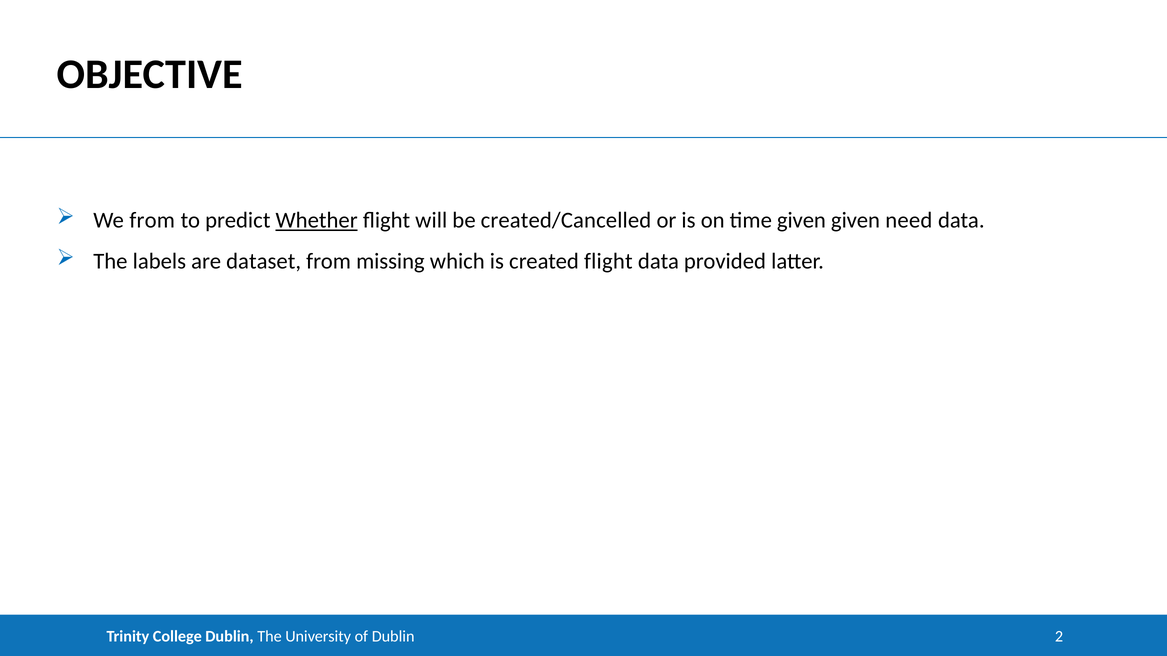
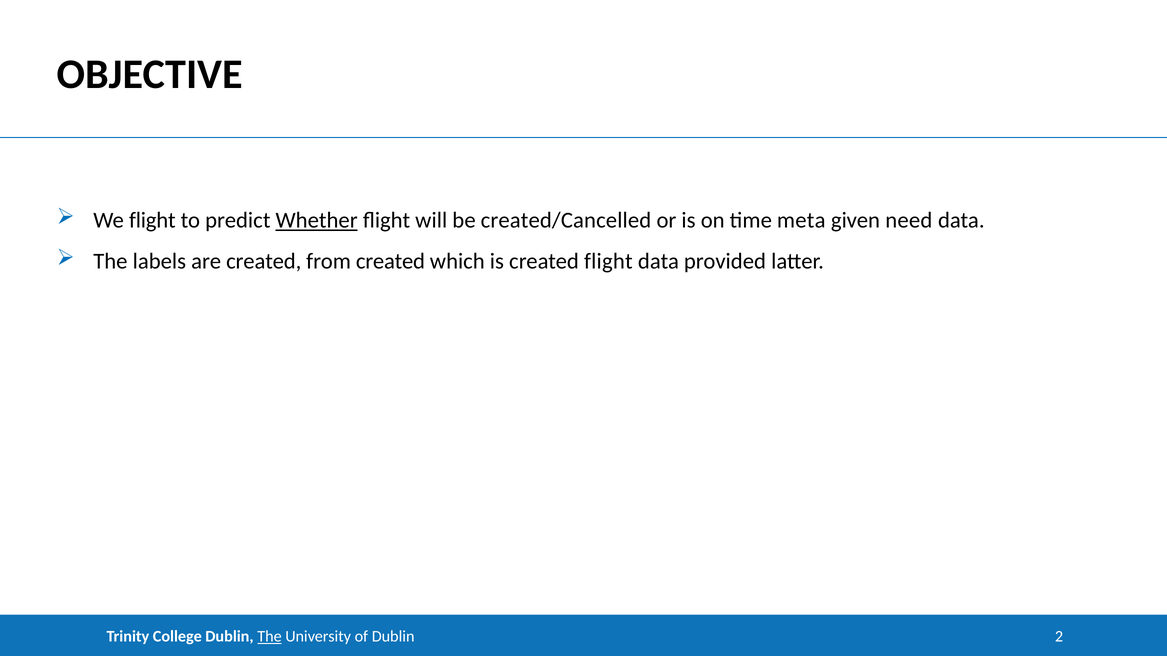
We from: from -> flight (152, 221)
time given: given -> meta (801, 221)
are dataset: dataset -> created (264, 262)
from missing: missing -> created (390, 262)
The underline: none -> present (270, 637)
